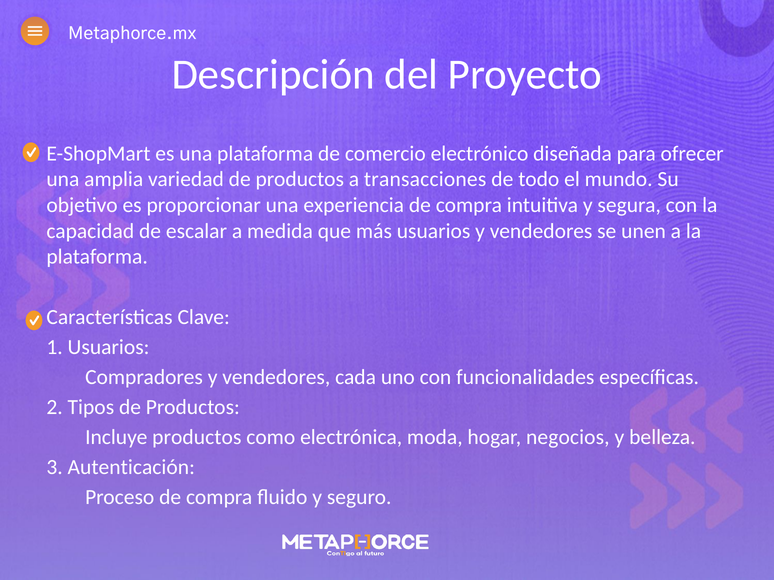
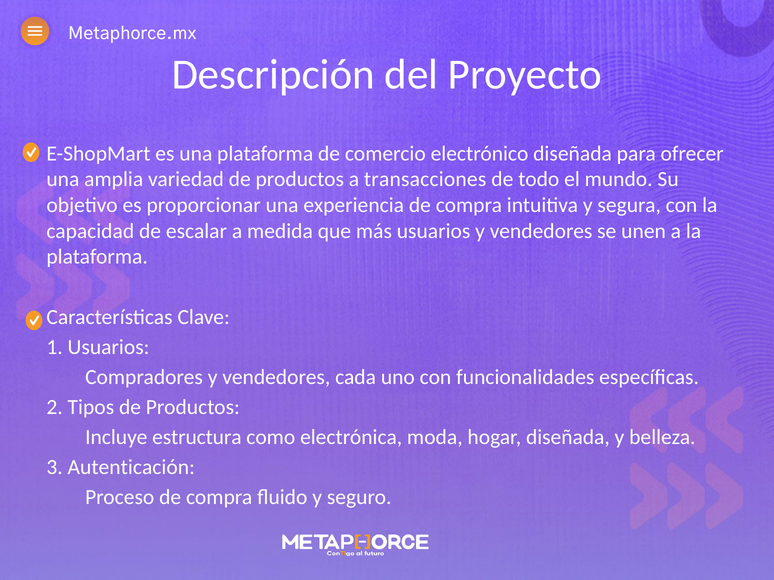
Incluye productos: productos -> estructura (197, 438)
hogar negocios: negocios -> diseñada (568, 438)
